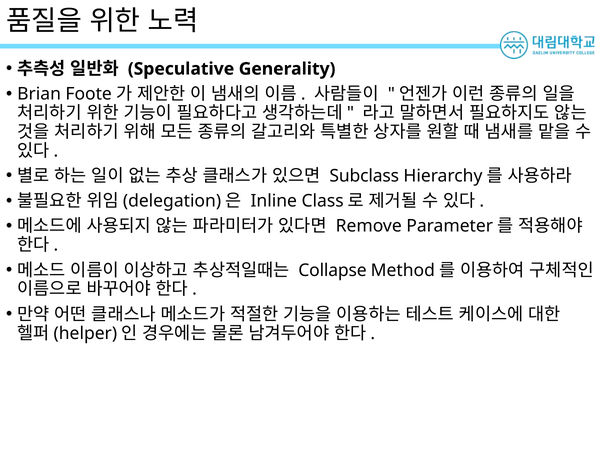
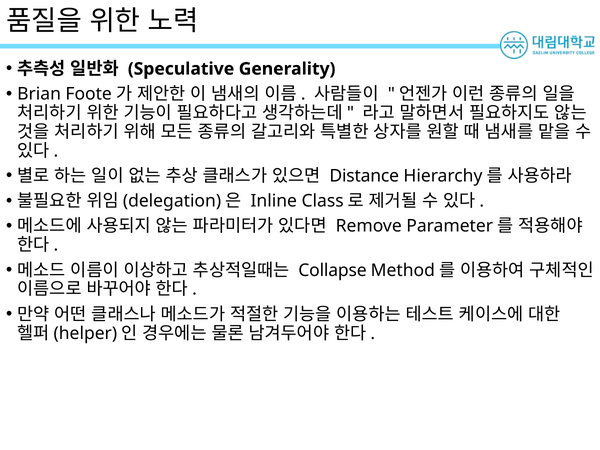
Subclass: Subclass -> Distance (364, 176)
